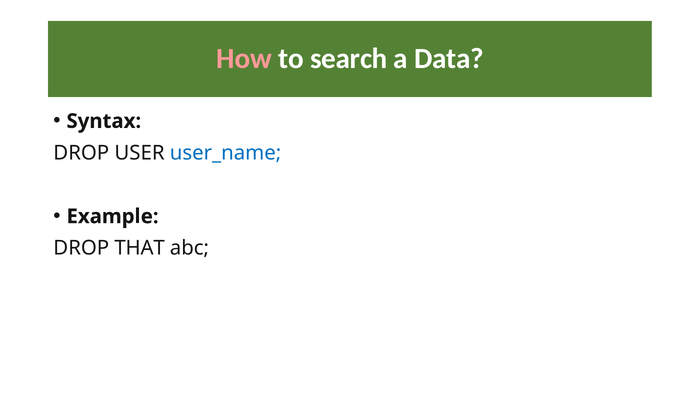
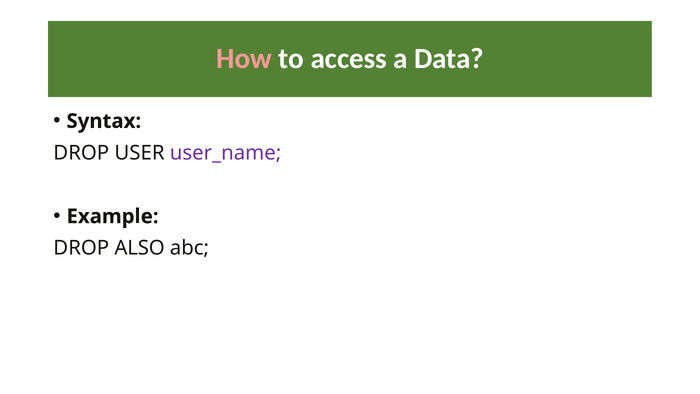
search: search -> access (349, 59)
user_name colour: blue -> purple (226, 153)
THAT: THAT -> ALSO (140, 248)
